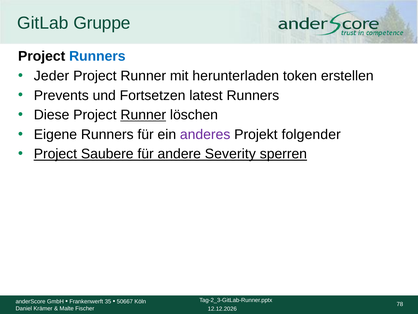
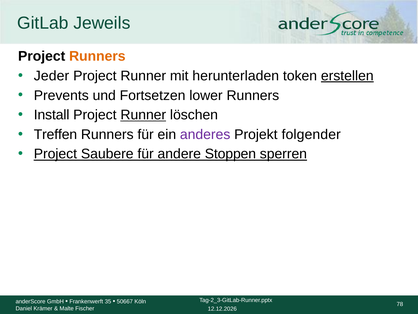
Gruppe: Gruppe -> Jeweils (102, 23)
Runners colour: blue -> orange (97, 56)
erstellen underline: none -> present (347, 76)
latest: latest -> lower (206, 95)
Diese: Diese -> Install (52, 115)
Eigene: Eigene -> Treffen (55, 134)
Severity: Severity -> Stoppen (230, 154)
